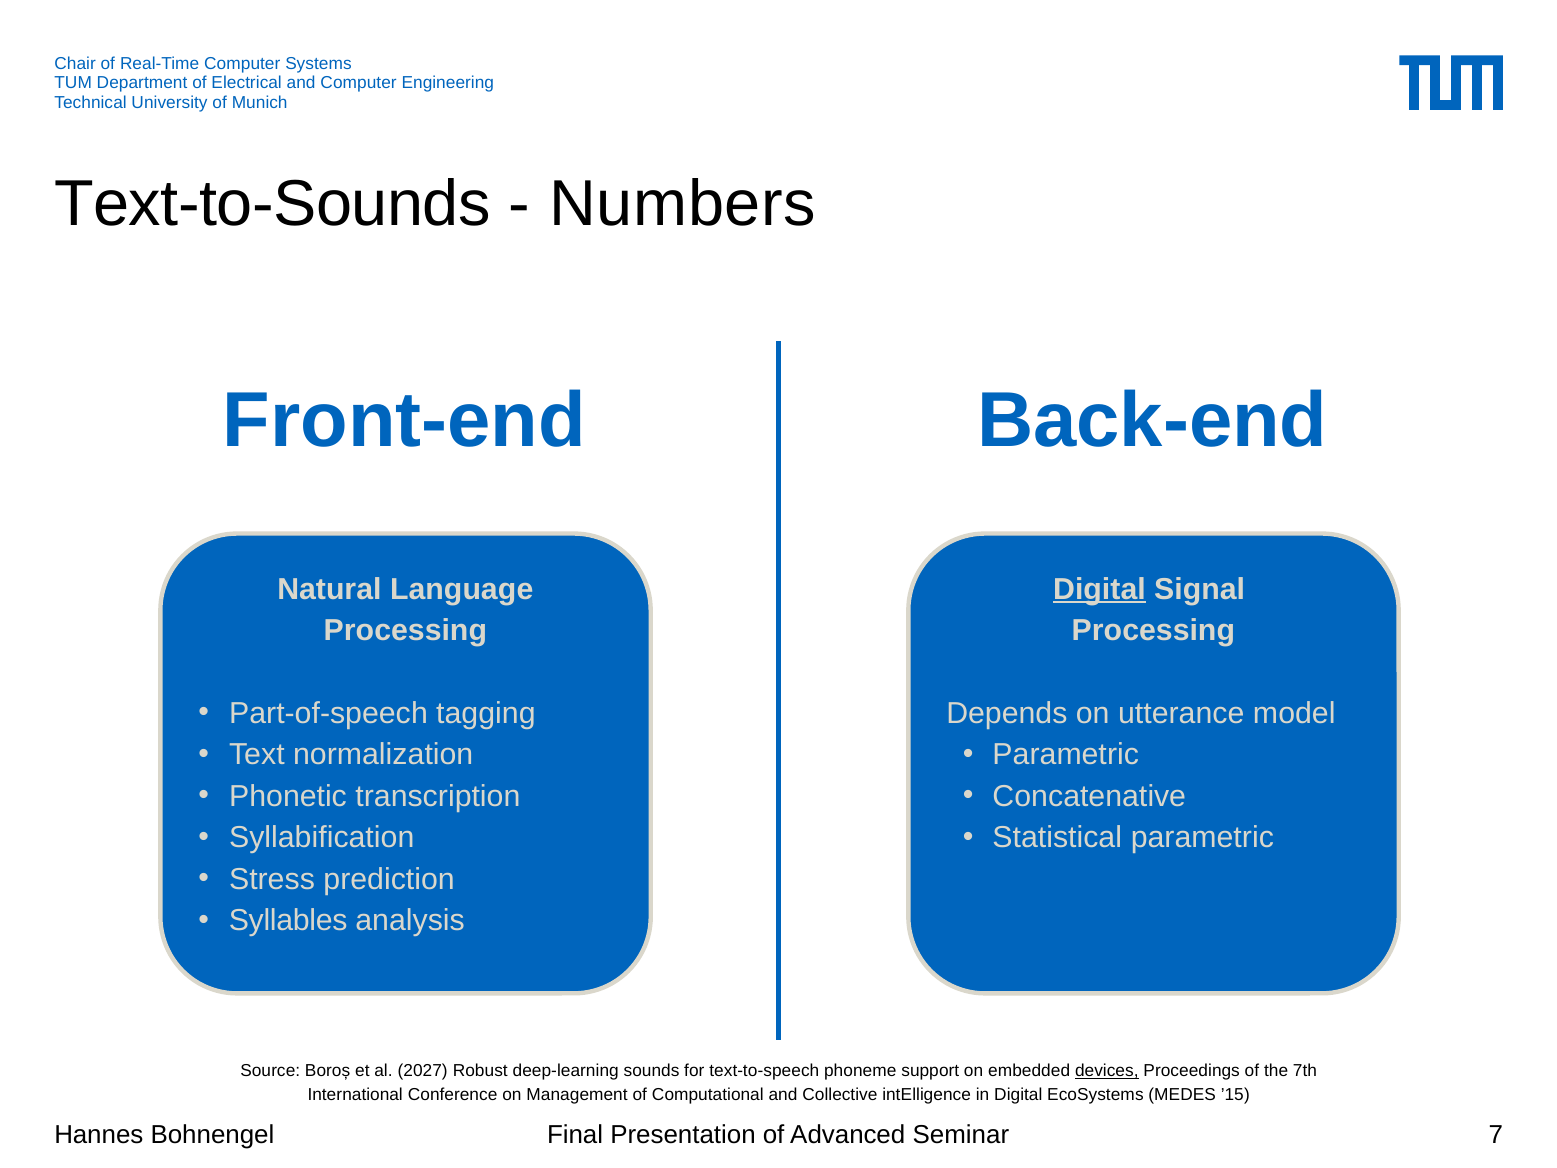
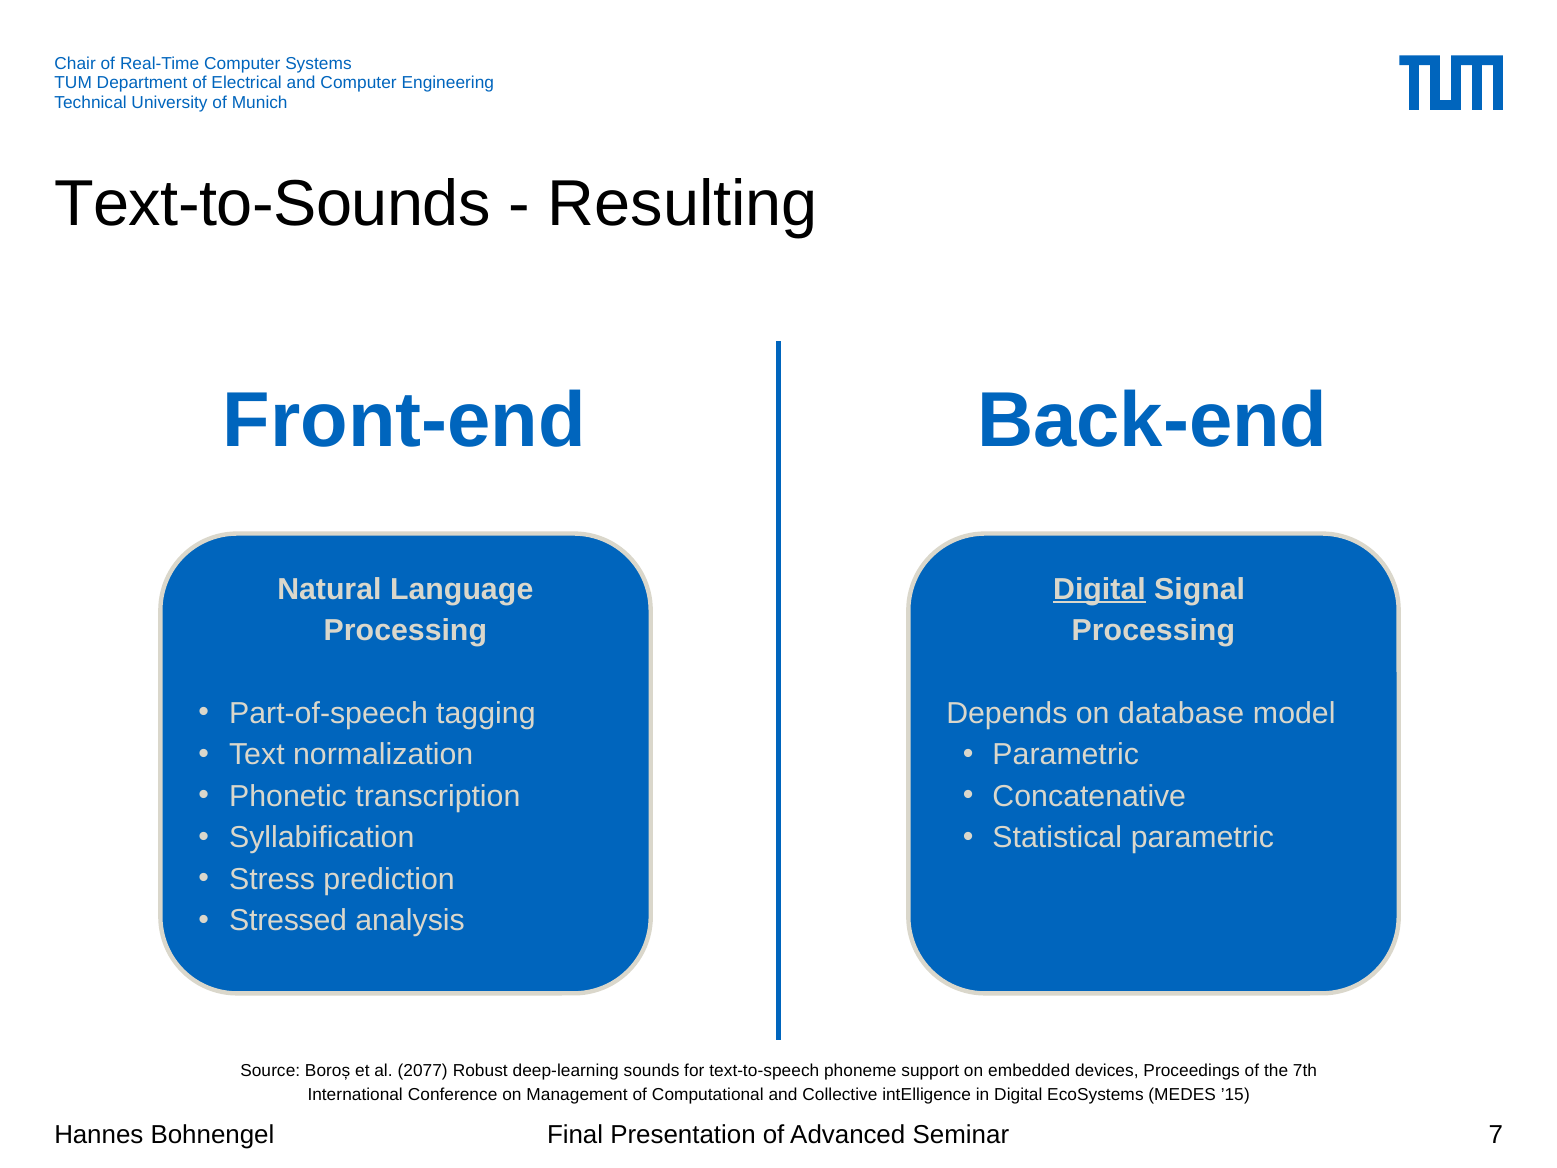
Numbers: Numbers -> Resulting (683, 204)
utterance: utterance -> database (1181, 713)
Syllables: Syllables -> Stressed (288, 921)
2027: 2027 -> 2077 (423, 1071)
devices underline: present -> none (1107, 1071)
